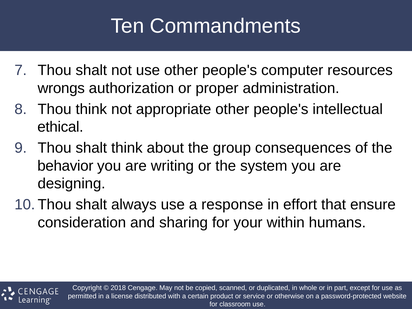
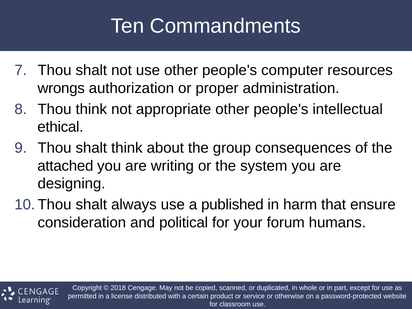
behavior: behavior -> attached (65, 166)
response: response -> published (232, 205)
effort: effort -> harm (300, 205)
sharing: sharing -> political (184, 222)
within: within -> forum (286, 222)
